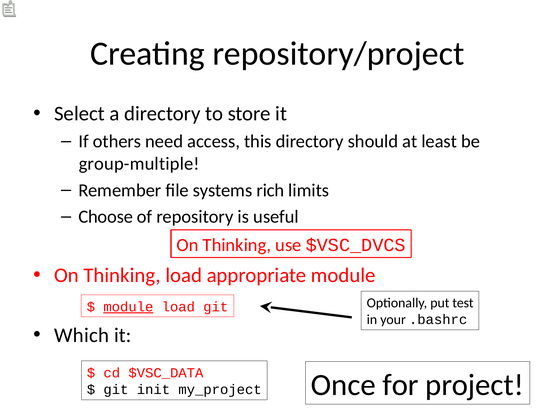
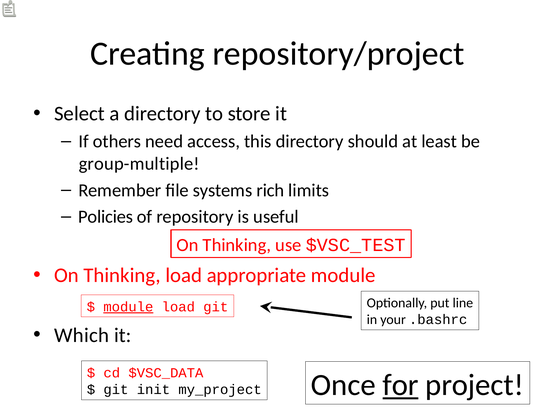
Choose: Choose -> Policies (106, 217)
$VSC_DVCS: $VSC_DVCS -> $VSC_TEST (356, 245)
test: test -> line (463, 303)
for underline: none -> present (401, 385)
